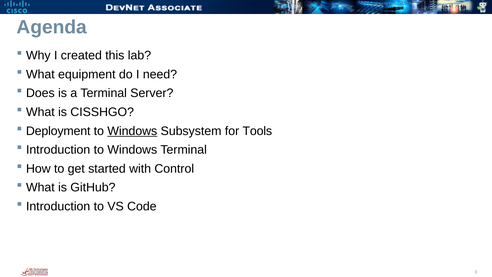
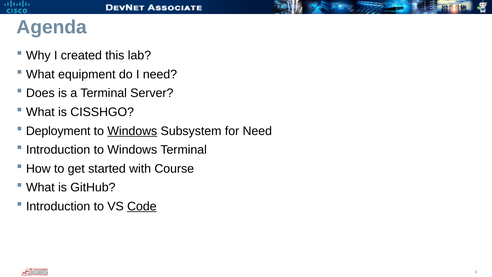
for Tools: Tools -> Need (257, 131)
Control: Control -> Course (174, 169)
Code underline: none -> present (142, 206)
